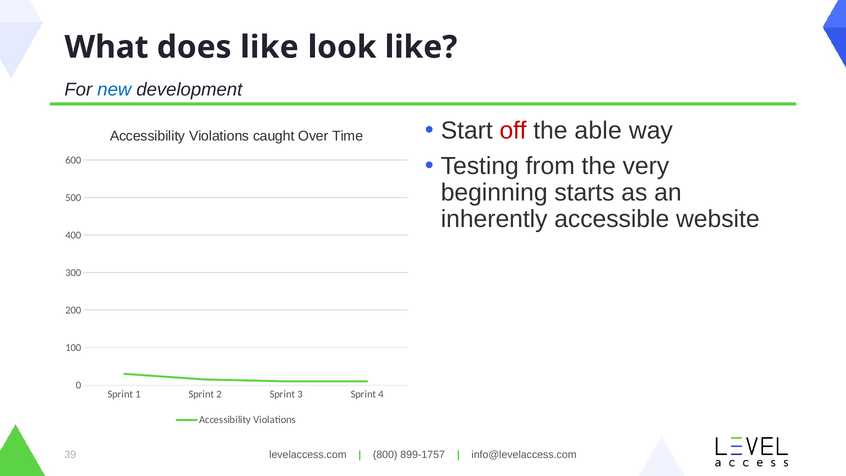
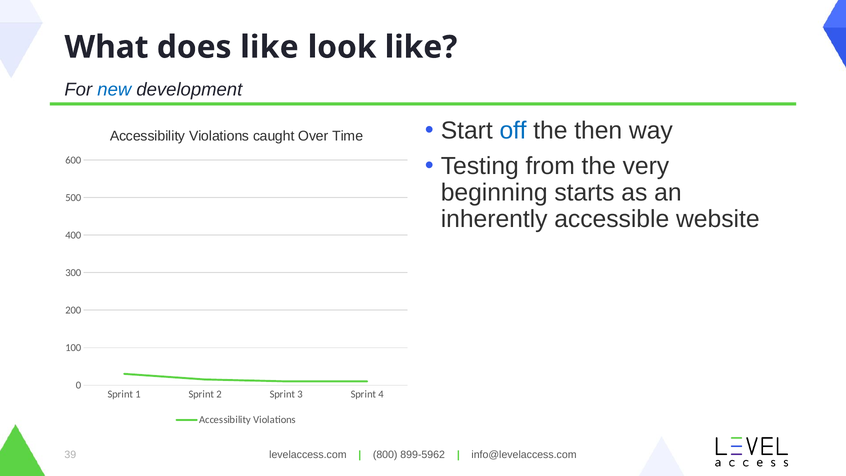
off colour: red -> blue (513, 130)
able: able -> then (598, 130)
899-1757: 899-1757 -> 899-5962 (423, 454)
